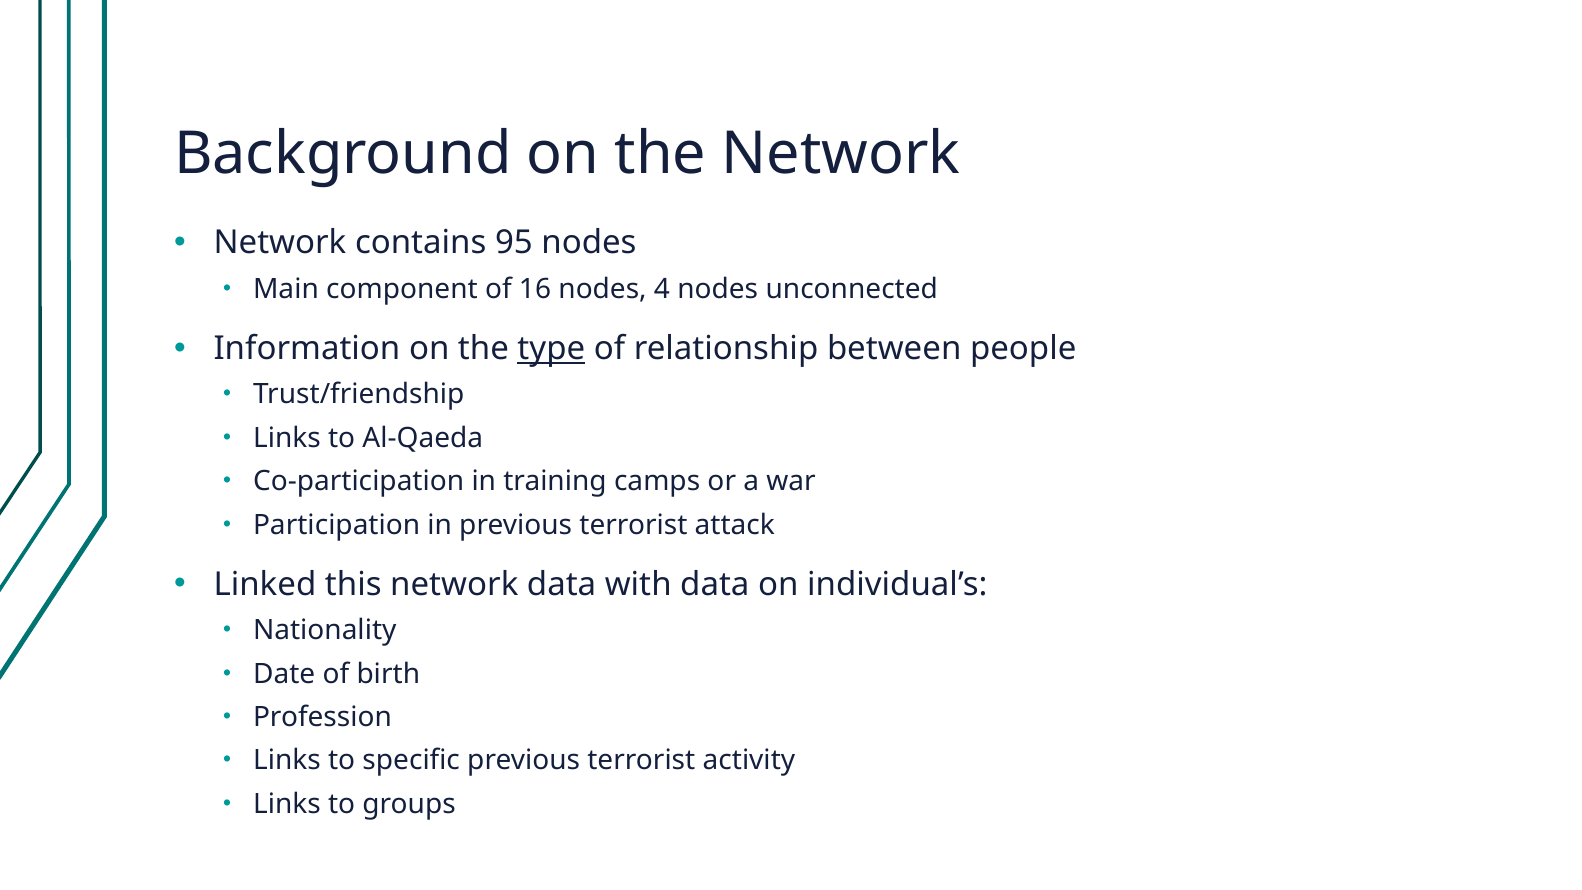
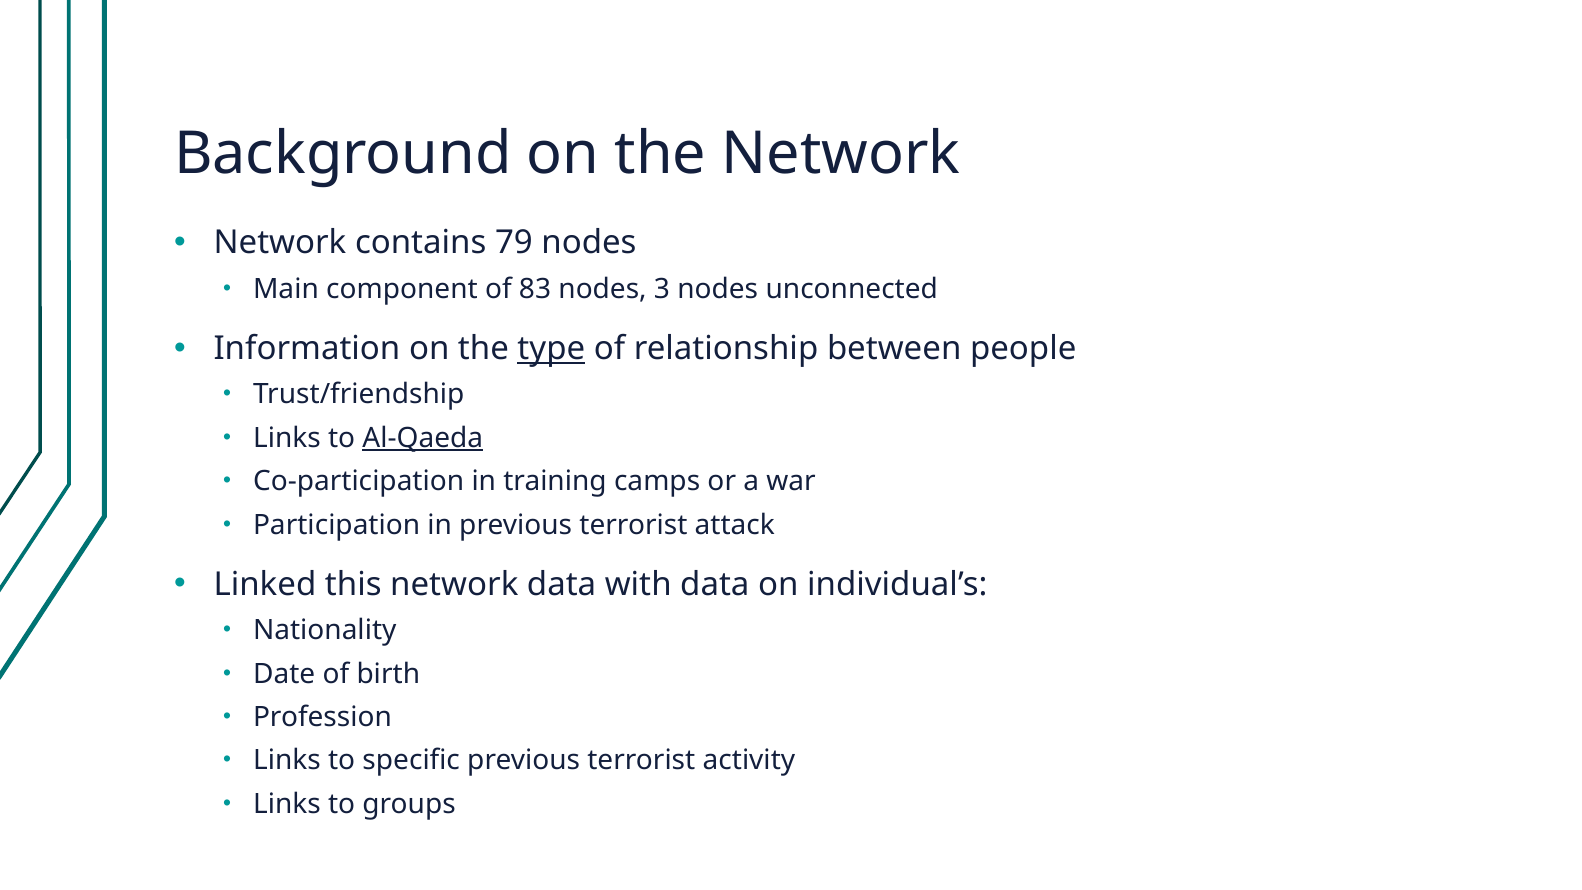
95: 95 -> 79 (514, 243)
16: 16 -> 83 (535, 289)
4: 4 -> 3 (662, 289)
Al-Qaeda underline: none -> present (423, 438)
